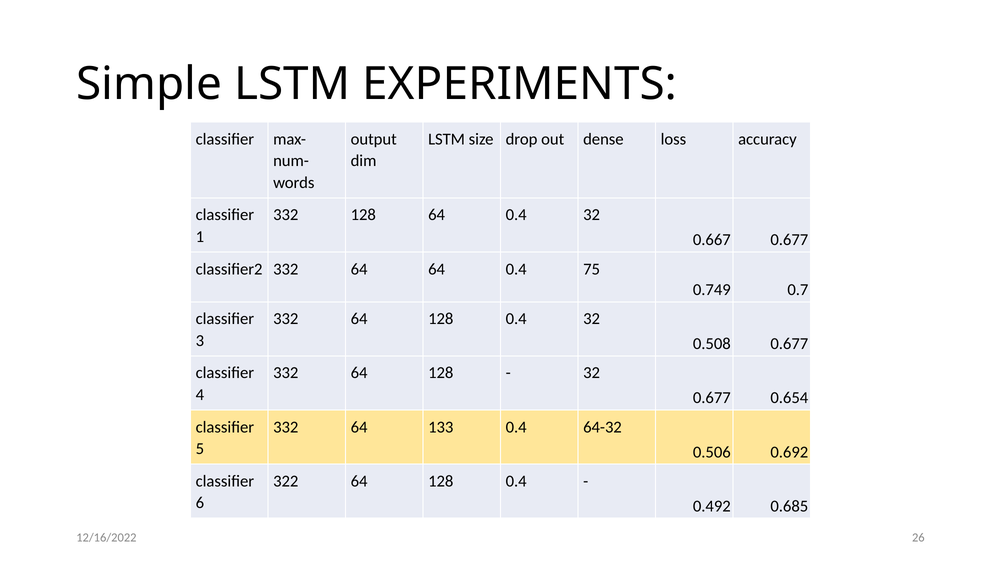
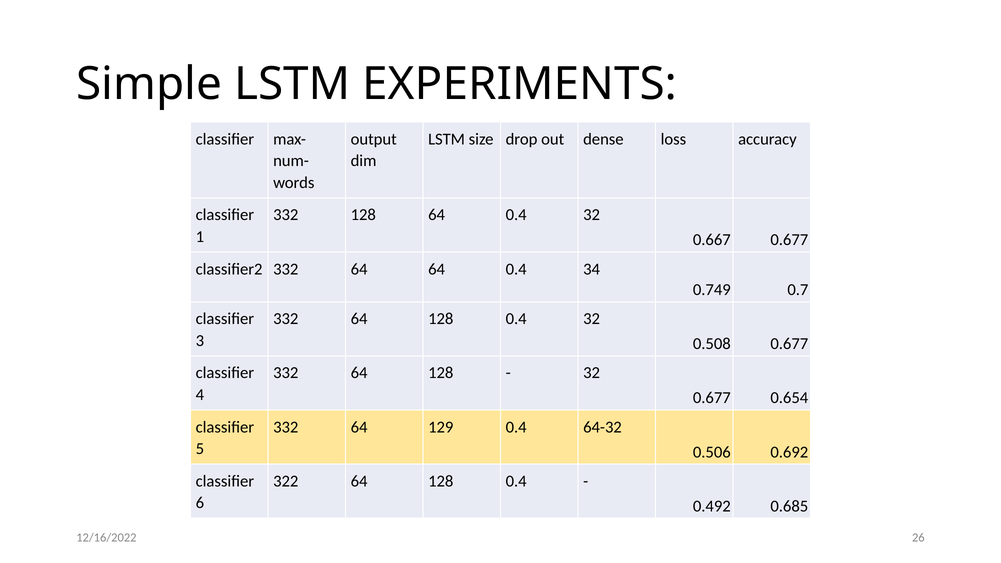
75: 75 -> 34 (592, 269)
133: 133 -> 129 (441, 427)
